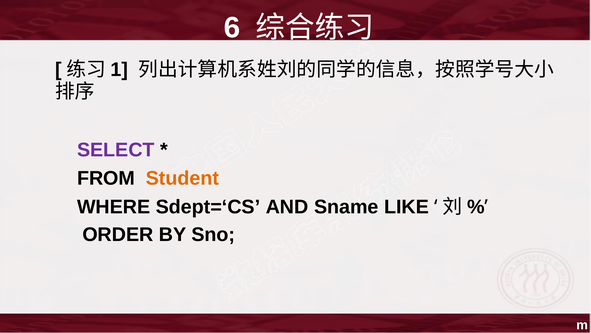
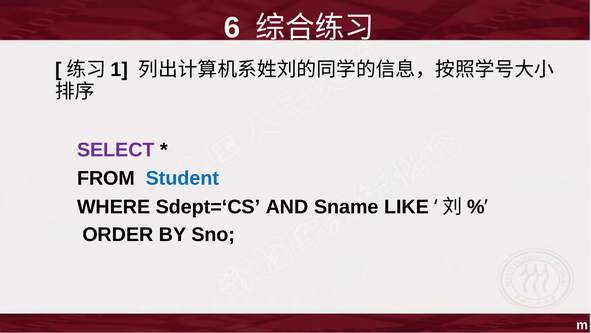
Student colour: orange -> blue (182, 178)
